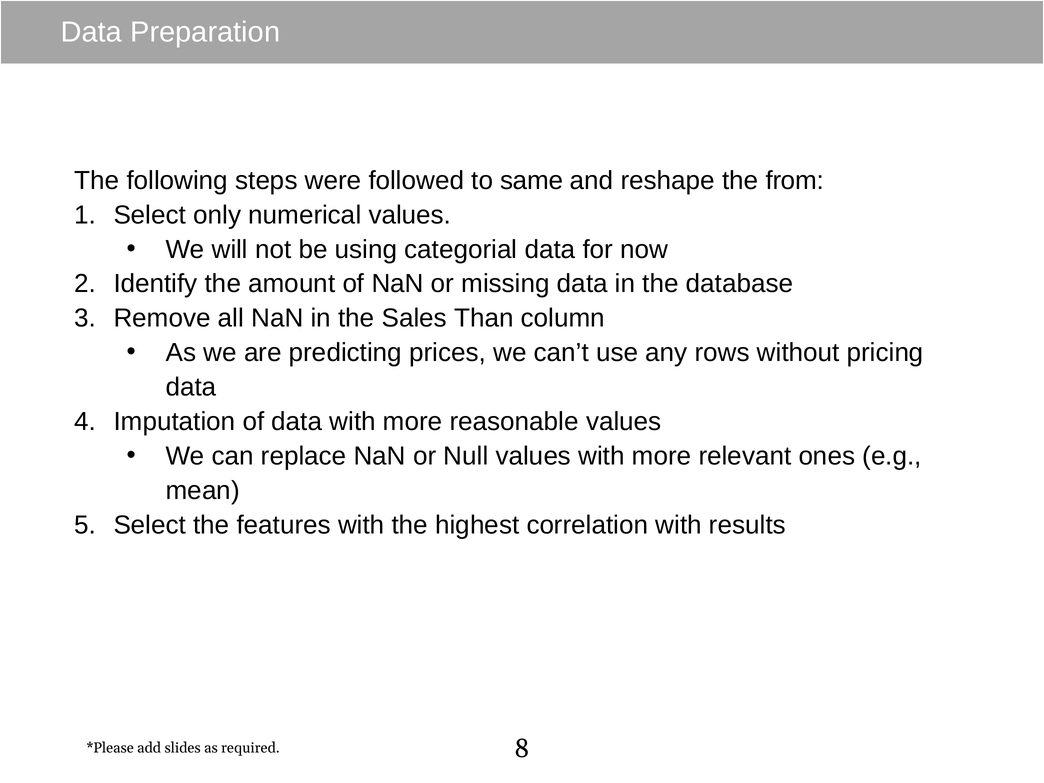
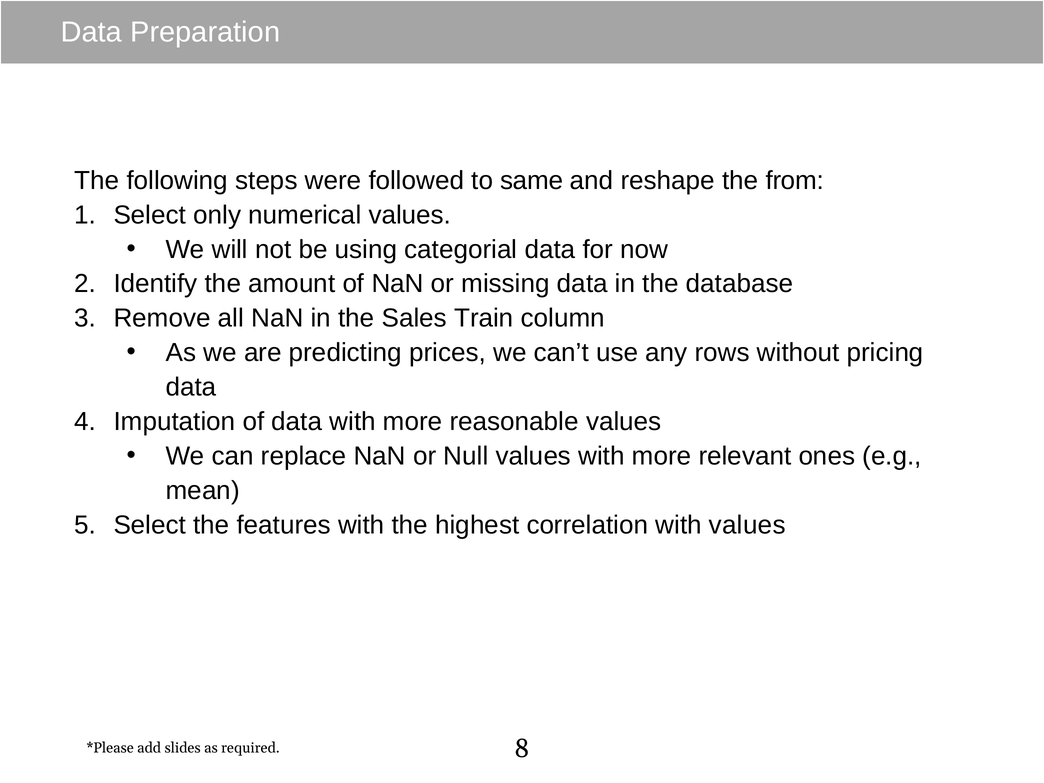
Than: Than -> Train (484, 318)
with results: results -> values (747, 525)
